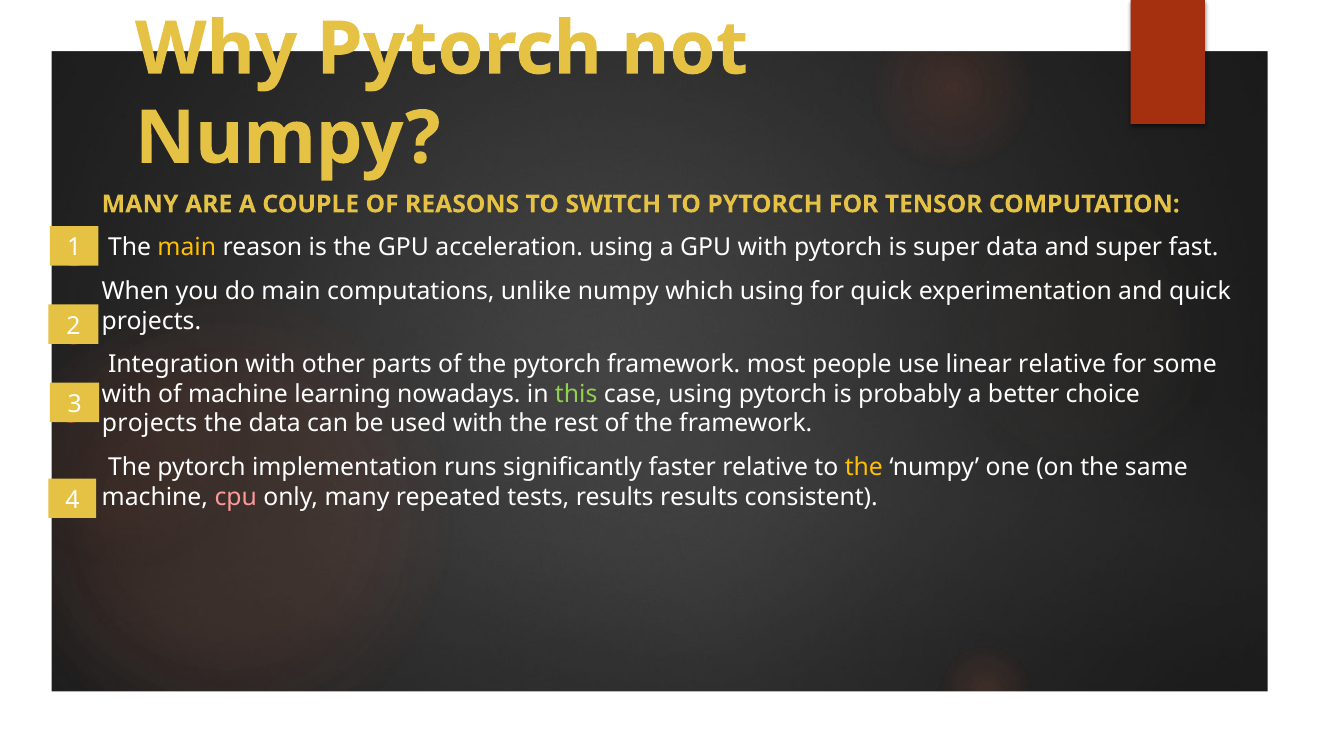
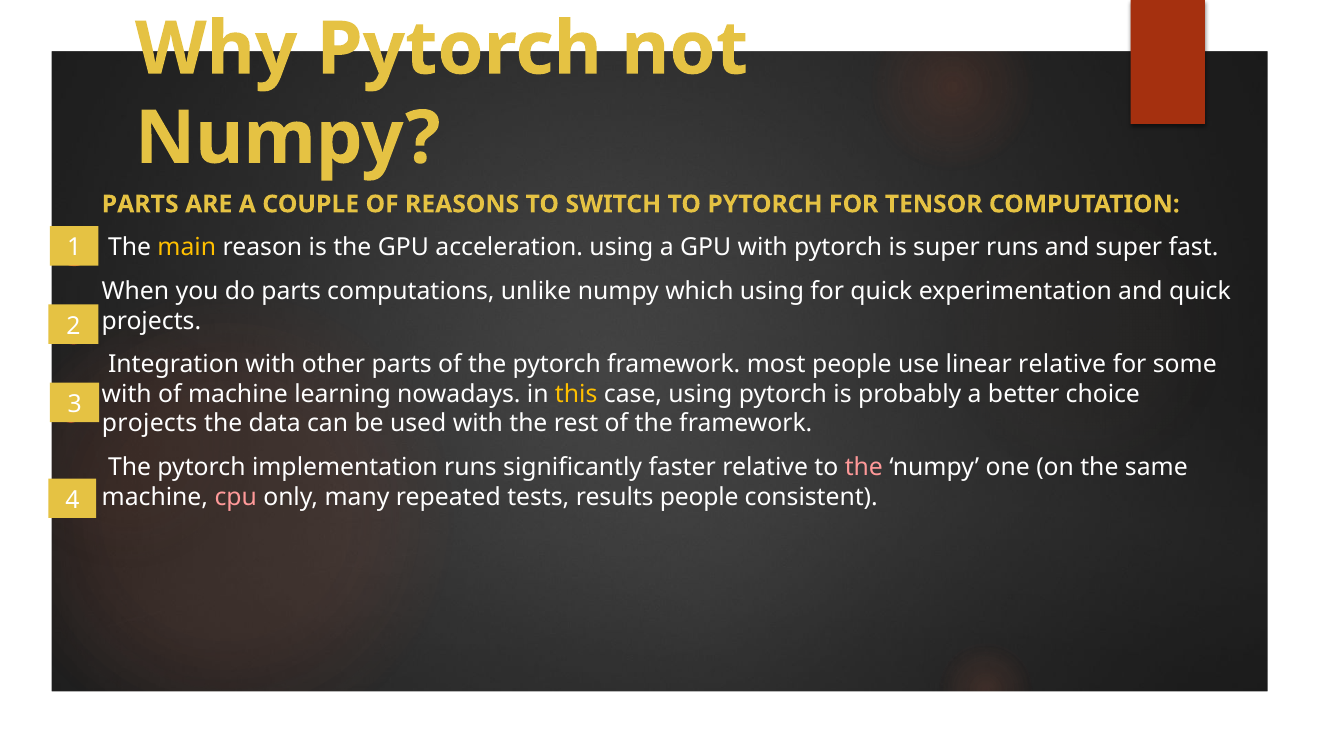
MANY: MANY -> PARTS (140, 204)
super data: data -> runs (1012, 248)
do main: main -> parts (291, 291)
this colour: light green -> yellow (576, 394)
the colour: yellow -> pink (864, 467)
results results: results -> people (699, 497)
